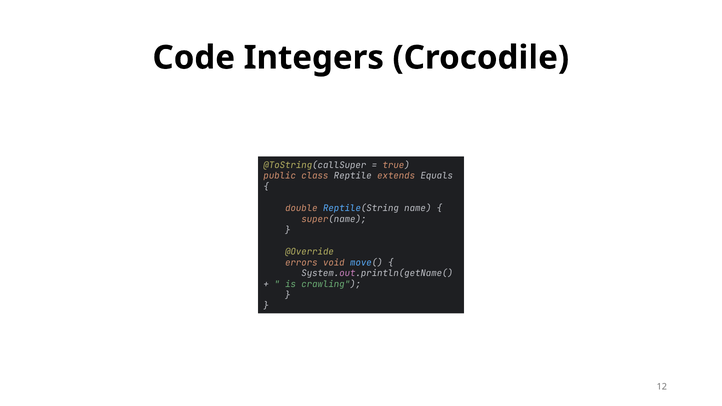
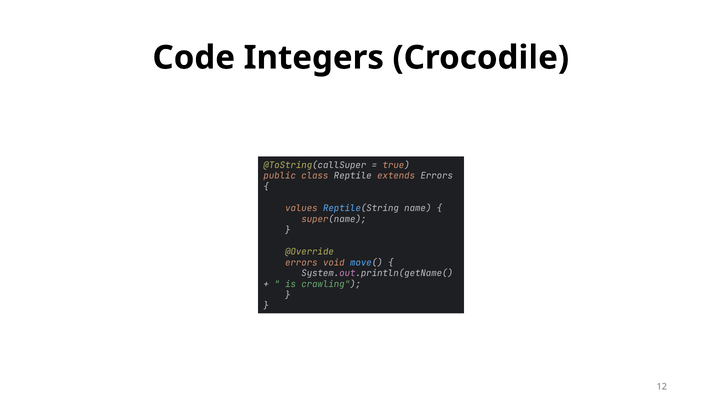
extends Equals: Equals -> Errors (437, 176)
double: double -> values (301, 208)
